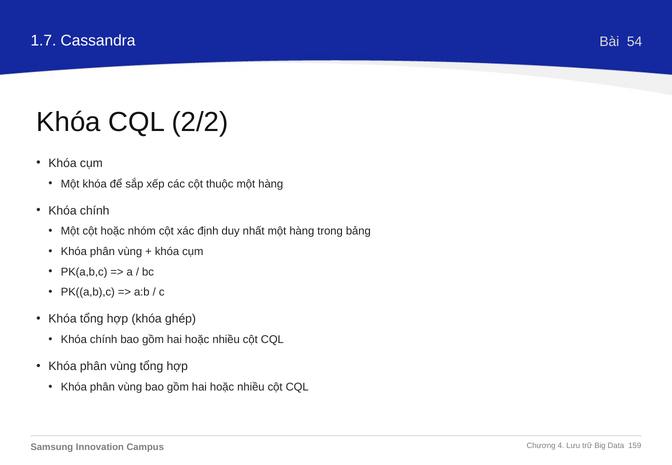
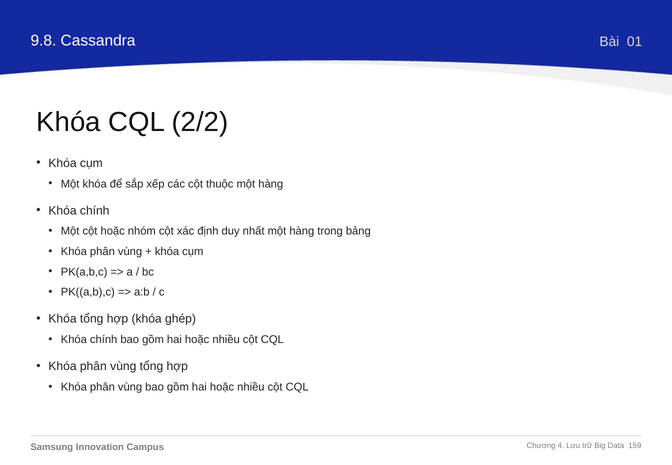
1.7: 1.7 -> 9.8 (43, 41)
54: 54 -> 01 (635, 42)
